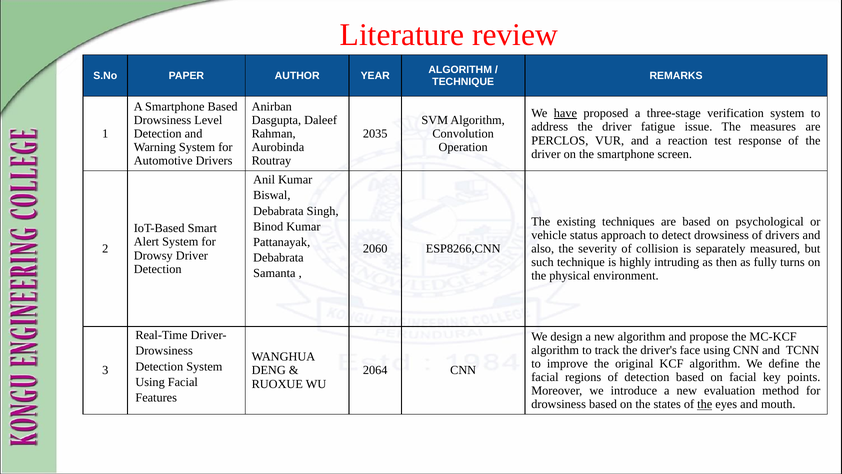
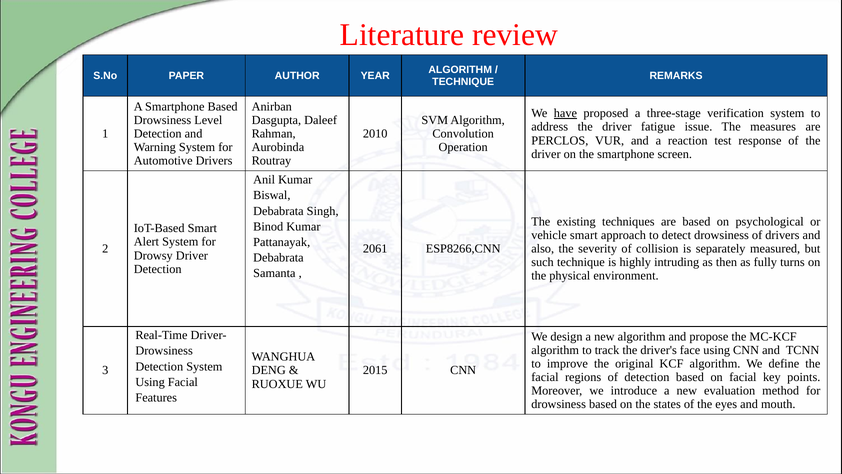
2035: 2035 -> 2010 (375, 134)
vehicle status: status -> smart (584, 235)
2060: 2060 -> 2061 (375, 249)
2064: 2064 -> 2015 (375, 370)
the underline: present -> none (705, 404)
